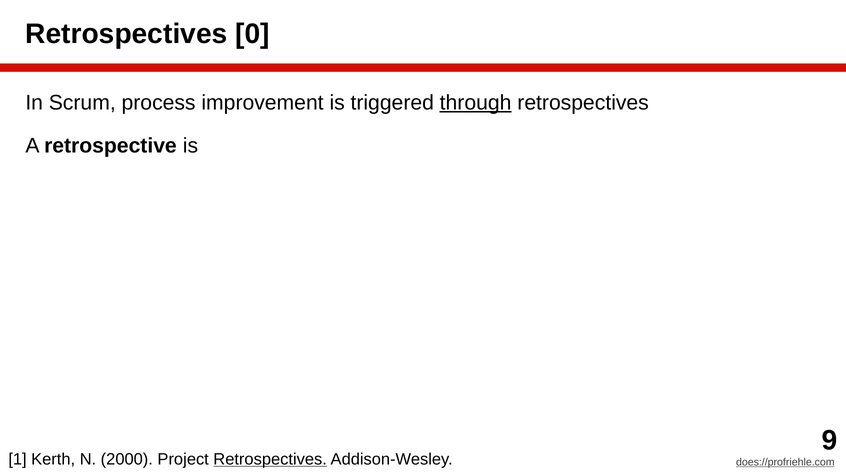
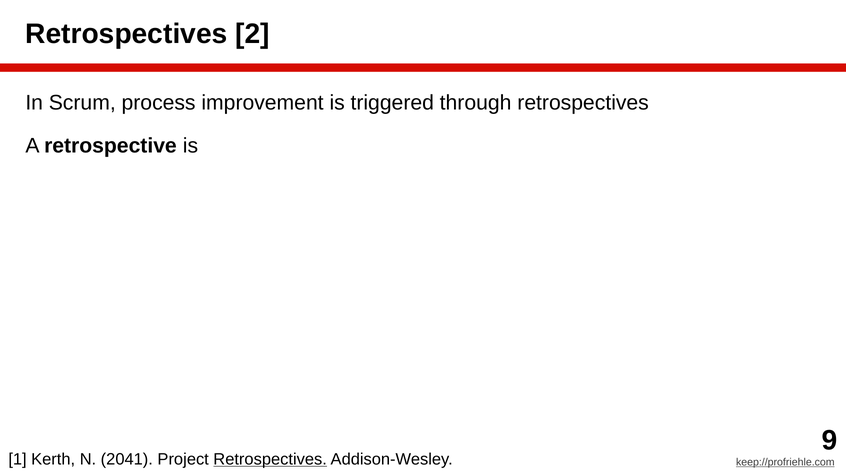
0: 0 -> 2 (252, 34)
through underline: present -> none (476, 103)
2000: 2000 -> 2041 (127, 459)
does://profriehle.com: does://profriehle.com -> keep://profriehle.com (785, 462)
